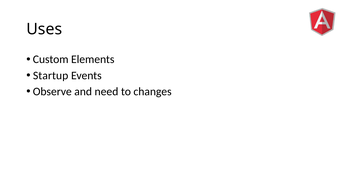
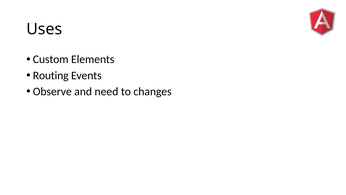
Startup: Startup -> Routing (51, 75)
